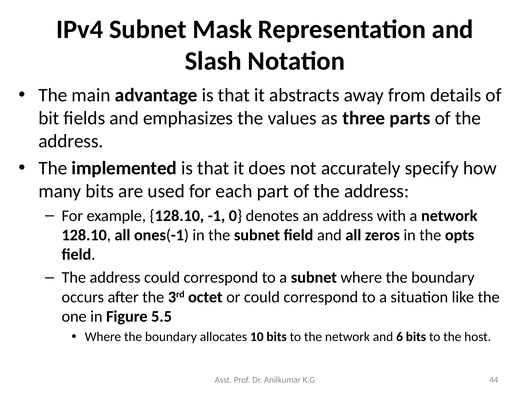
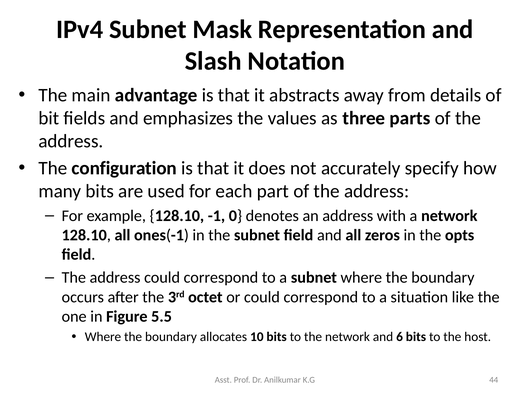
implemented: implemented -> configuration (124, 168)
